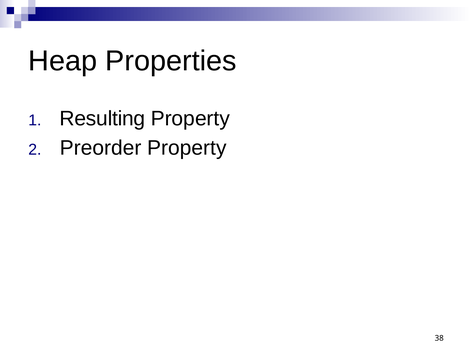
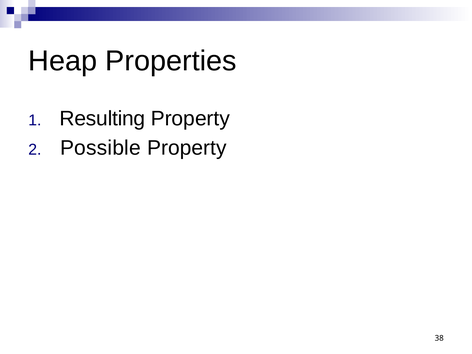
Preorder: Preorder -> Possible (100, 148)
